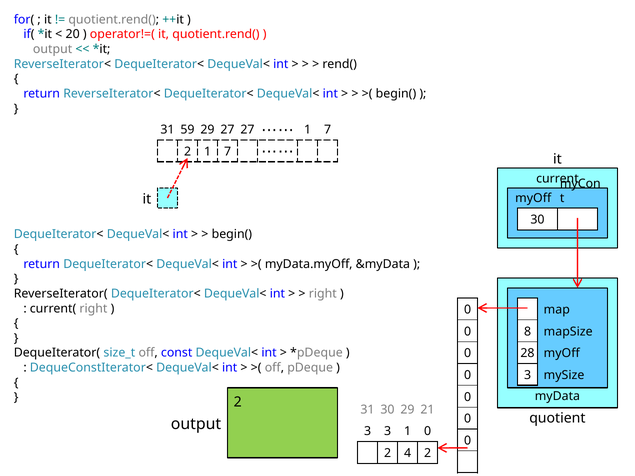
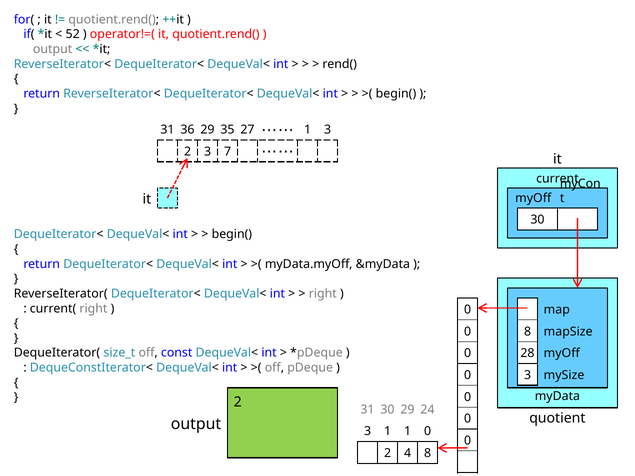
20: 20 -> 52 (73, 34)
59: 59 -> 36 (188, 130)
29 27: 27 -> 35 (228, 130)
7: 7 -> 3 (328, 130)
1: 1 -> 3 (208, 152)
21: 21 -> 24 (428, 410)
3 3: 3 -> 1 (388, 432)
4 2: 2 -> 8 (428, 453)
